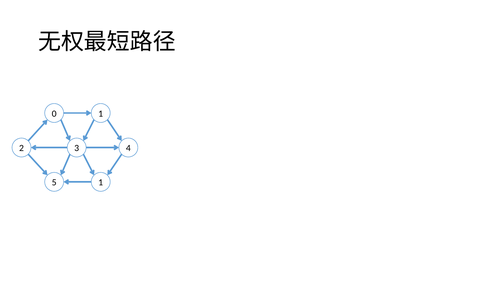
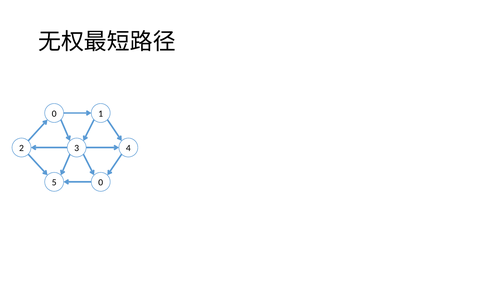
5 1: 1 -> 0 (101, 183)
